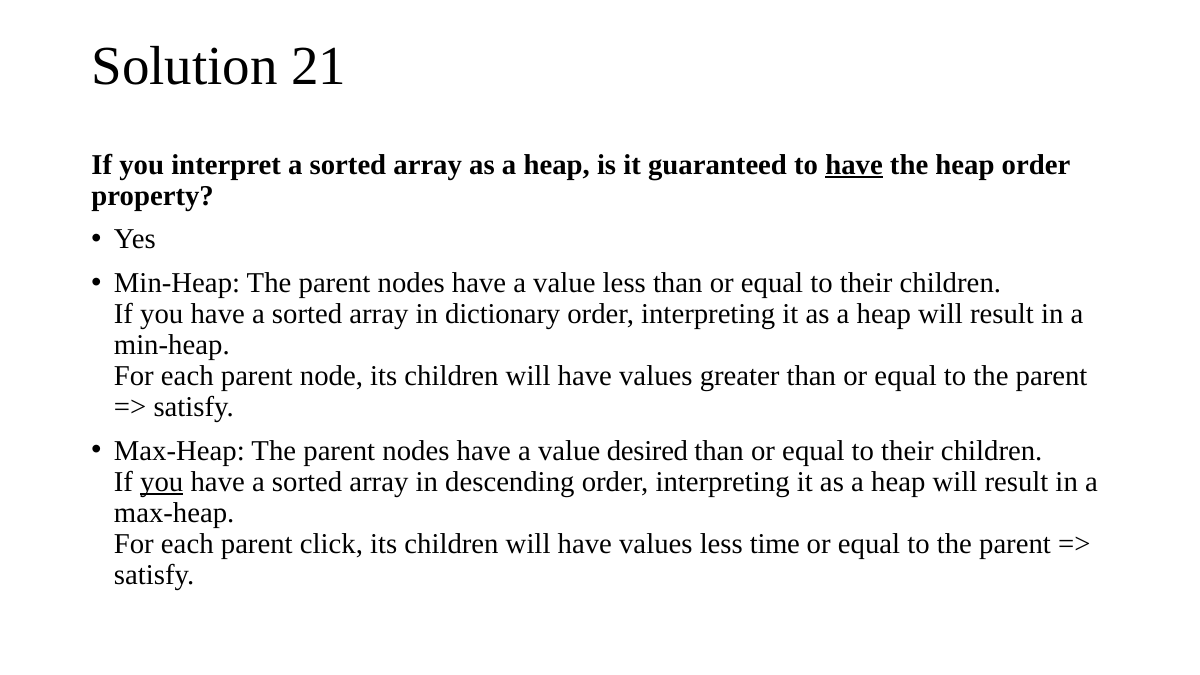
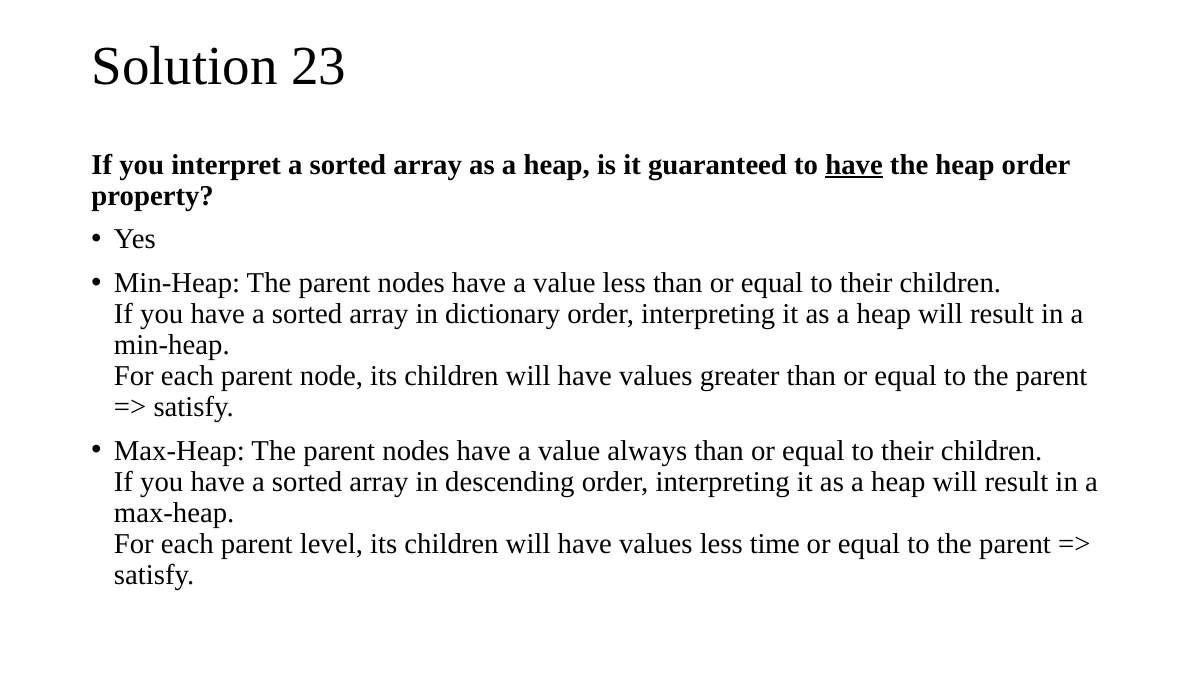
21: 21 -> 23 (319, 67)
desired: desired -> always (647, 451)
you underline: present -> none (162, 482)
click: click -> level (331, 544)
